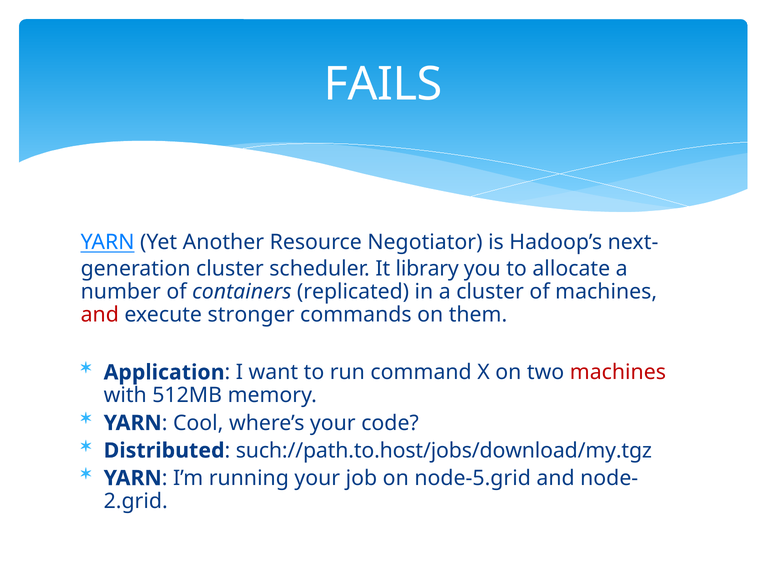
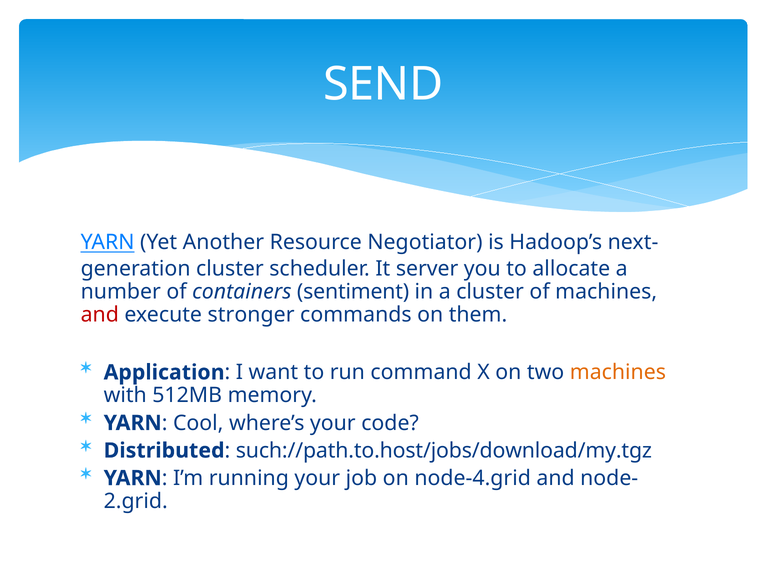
FAILS: FAILS -> SEND (383, 84)
library: library -> server (427, 268)
replicated: replicated -> sentiment (353, 291)
machines colour: red -> orange (618, 372)
node-5.grid: node-5.grid -> node-4.grid (473, 478)
